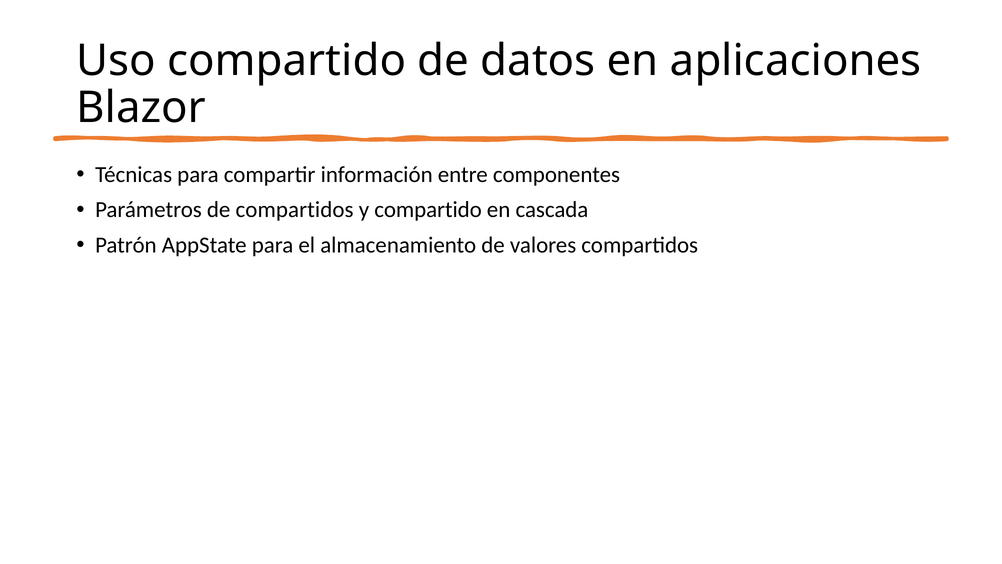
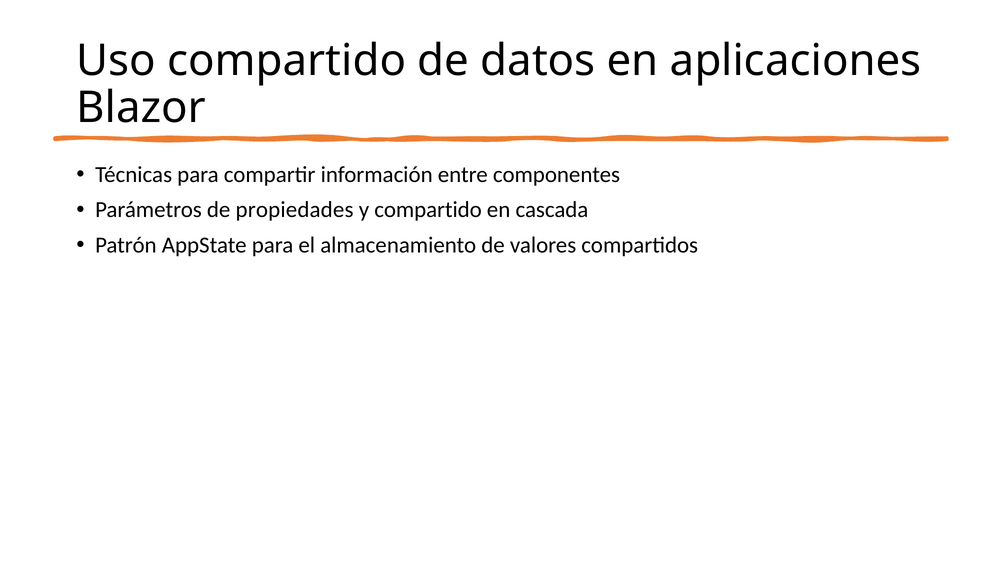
de compartidos: compartidos -> propiedades (295, 210)
